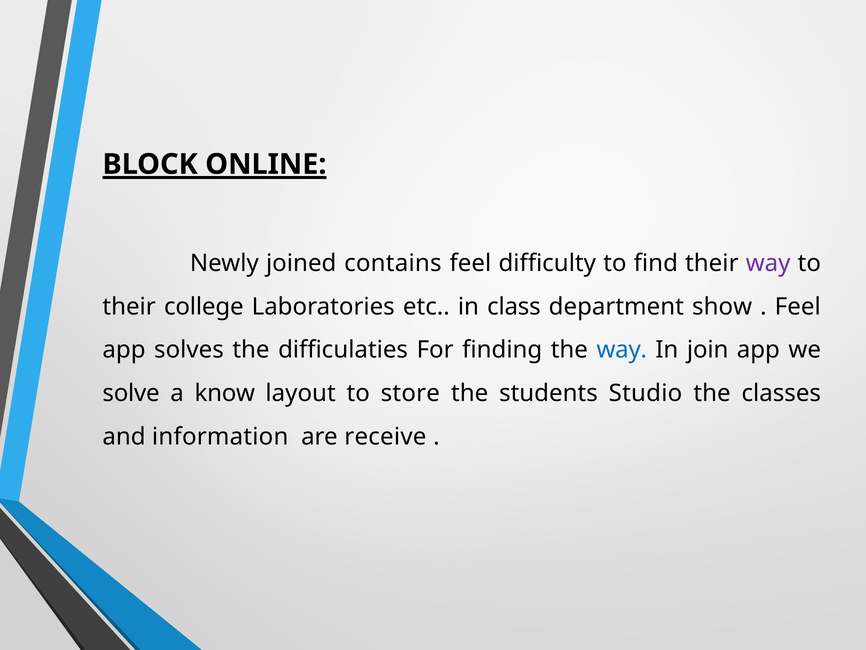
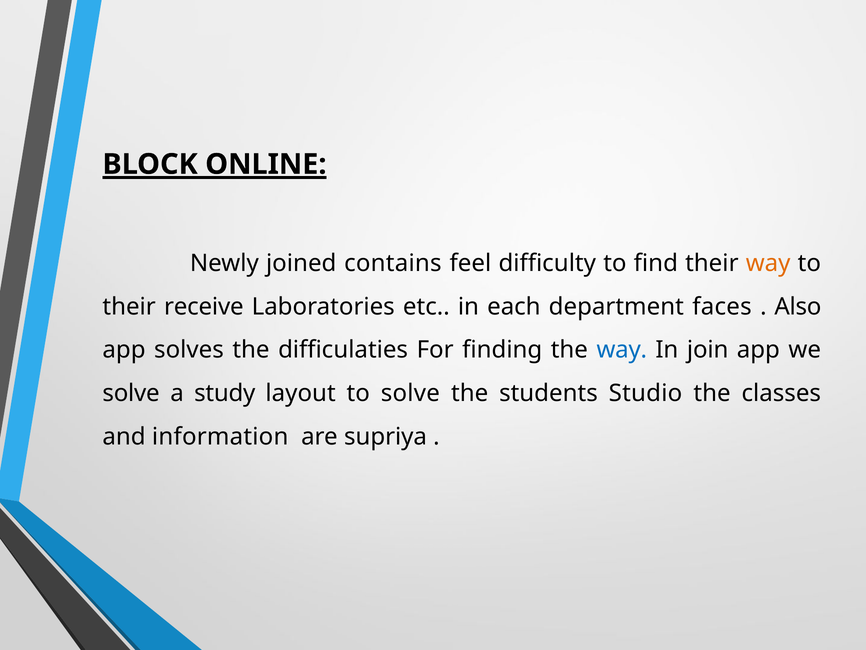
way colour: purple -> orange (768, 263)
college: college -> receive (204, 306)
class: class -> each (514, 306)
show: show -> faces (722, 306)
Feel: Feel -> Also (798, 306)
know: know -> study (225, 393)
to store: store -> solve (410, 393)
receive: receive -> supriya (386, 437)
